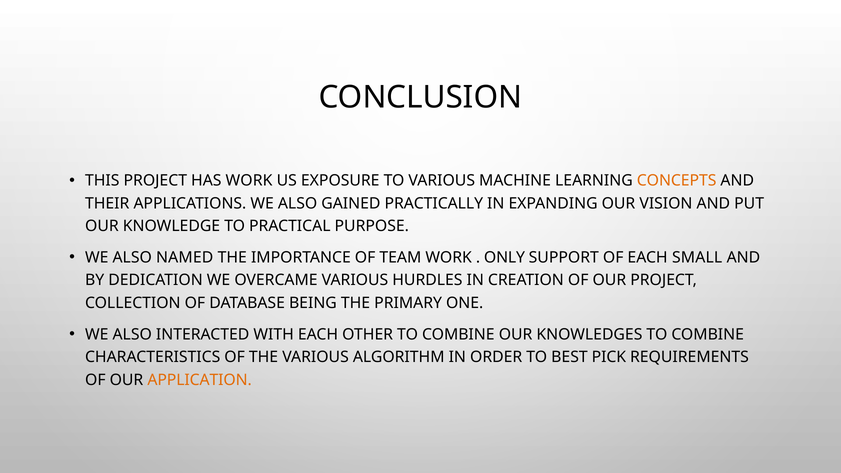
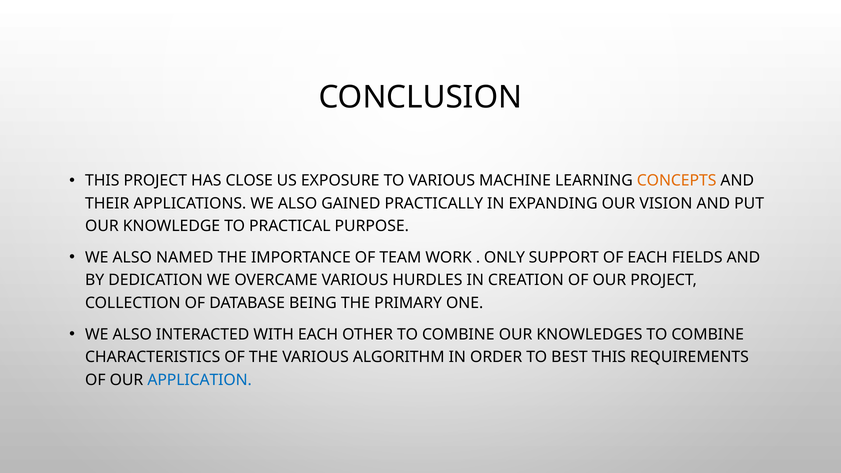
HAS WORK: WORK -> CLOSE (249, 181)
SMALL: SMALL -> FIELDS (697, 258)
BEST PICK: PICK -> THIS (609, 357)
APPLICATION colour: orange -> blue (200, 380)
